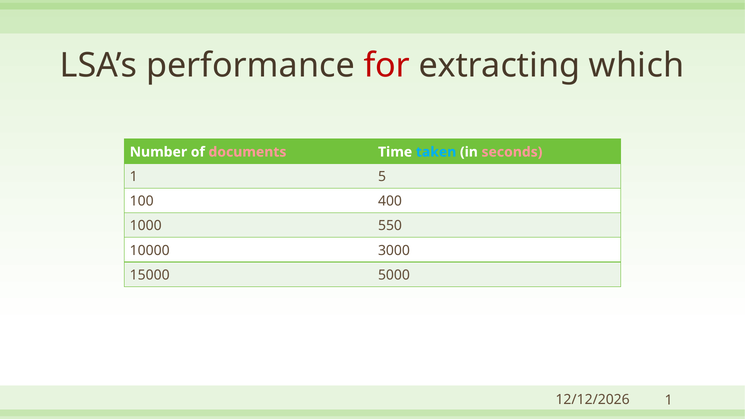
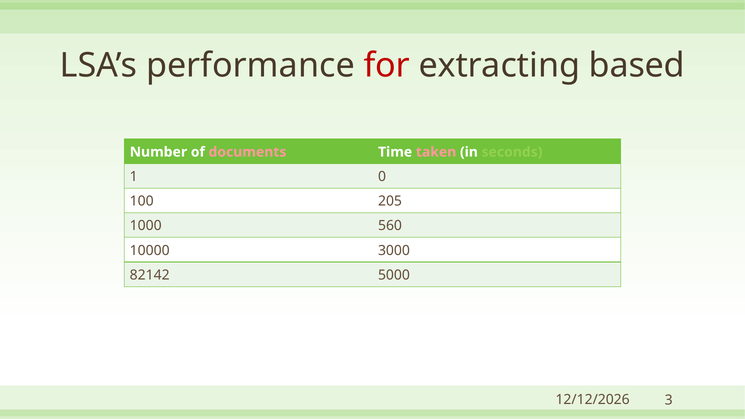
which: which -> based (637, 66)
taken colour: light blue -> pink (436, 152)
seconds colour: pink -> light green (512, 152)
5: 5 -> 0 (382, 177)
400: 400 -> 205 (390, 201)
550: 550 -> 560 (390, 226)
15000: 15000 -> 82142 (150, 275)
1: 1 -> 3 (669, 400)
